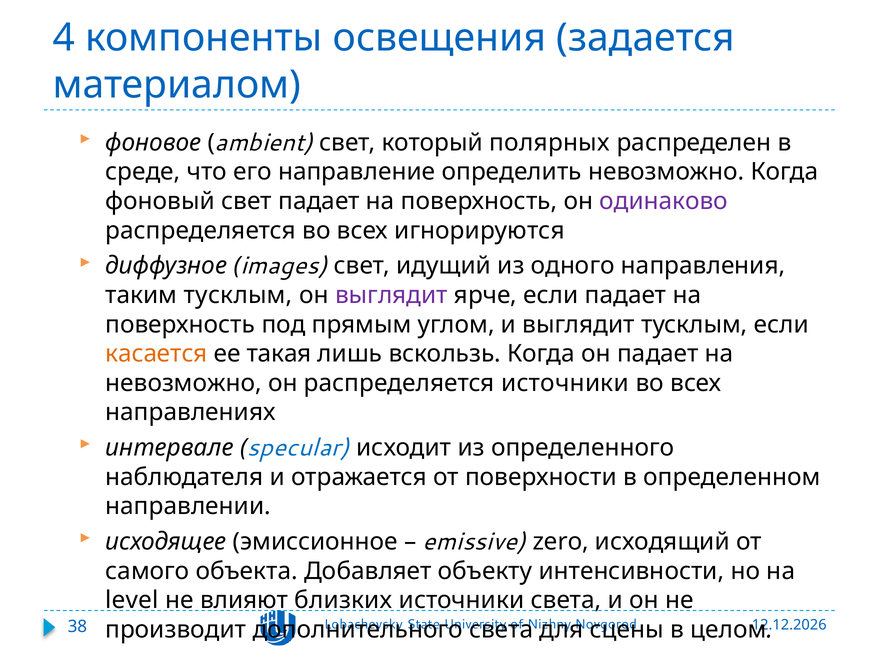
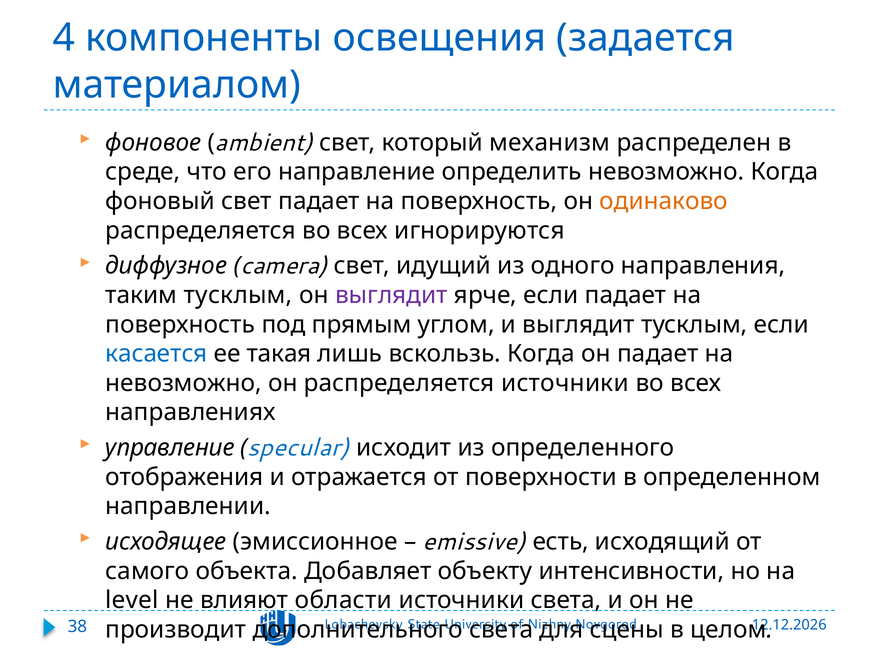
полярных: полярных -> механизм (550, 143)
одинаково colour: purple -> orange (664, 201)
images: images -> camera (284, 266)
касается colour: orange -> blue (156, 354)
интервале: интервале -> управление (170, 448)
наблюдателя: наблюдателя -> отображения (184, 477)
zero: zero -> есть (561, 542)
близких: близких -> области (343, 601)
